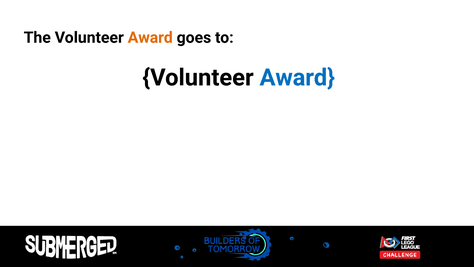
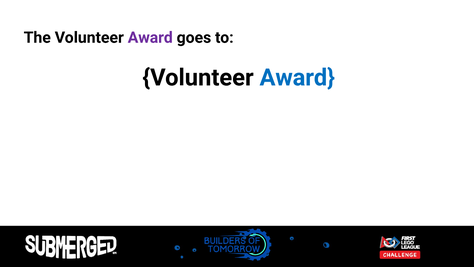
Award colour: orange -> purple (150, 38)
